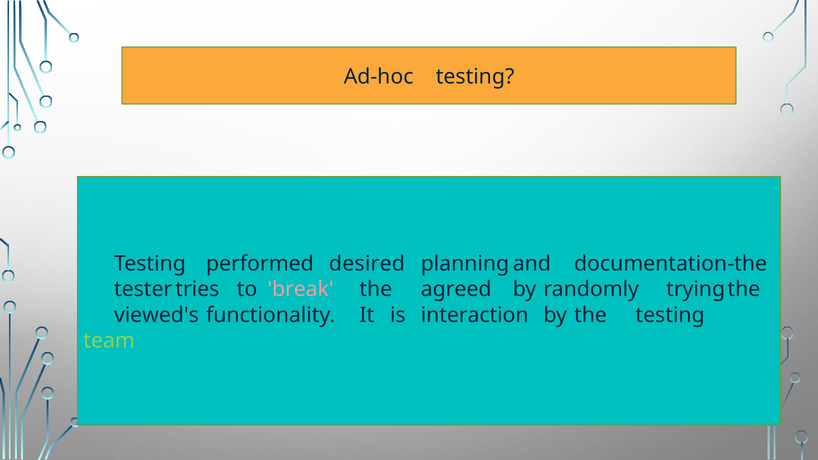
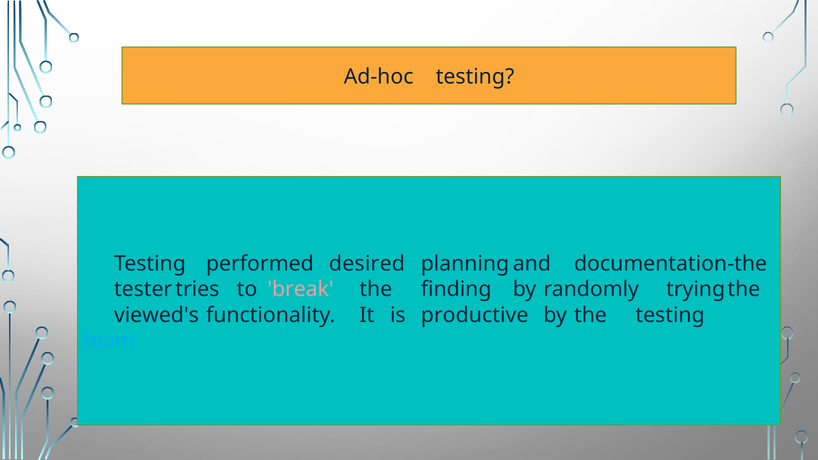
agreed: agreed -> finding (456, 289)
interaction: interaction -> productive (475, 315)
team colour: light green -> light blue (109, 341)
